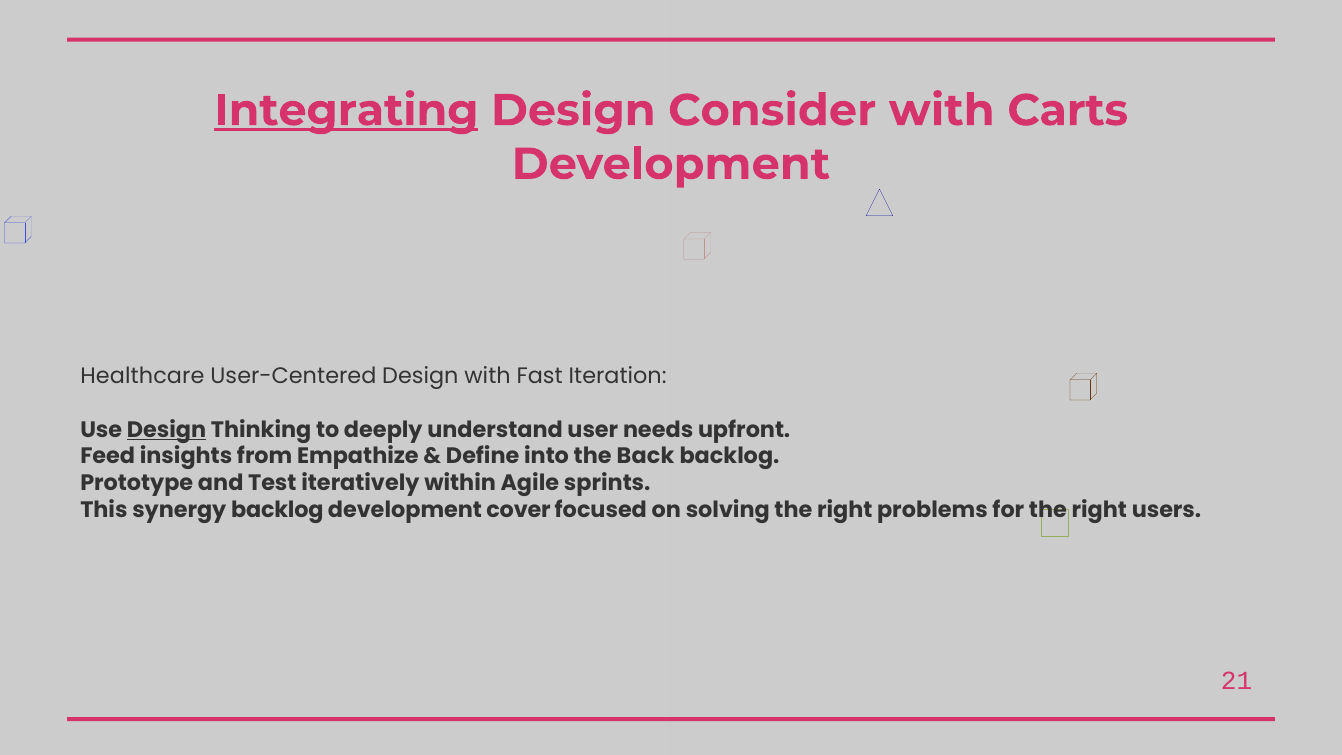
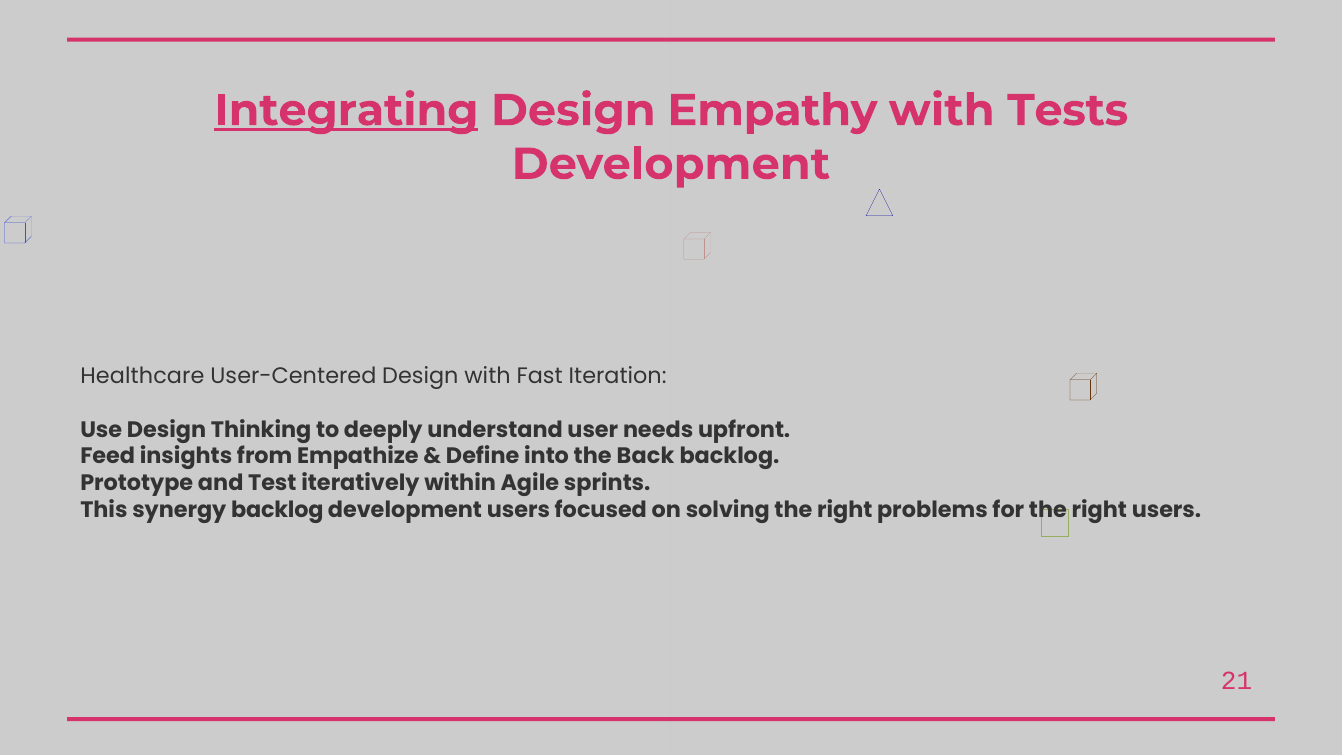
Consider: Consider -> Empathy (772, 110)
Carts: Carts -> Tests (1068, 110)
Design underline: present -> none (167, 430)
development cover: cover -> users (518, 510)
